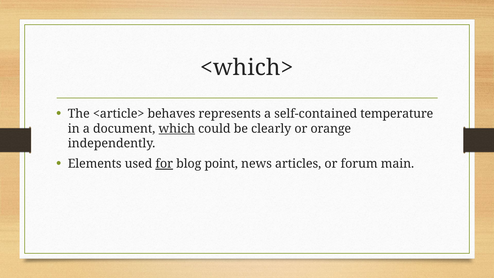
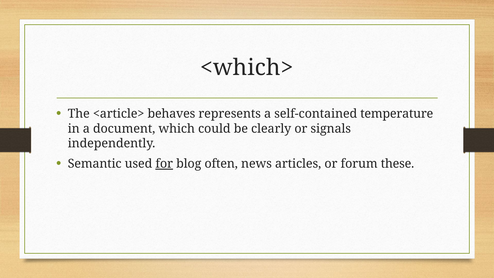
which underline: present -> none (177, 129)
orange: orange -> signals (331, 129)
Elements: Elements -> Semantic (95, 164)
point: point -> often (221, 164)
main: main -> these (398, 164)
